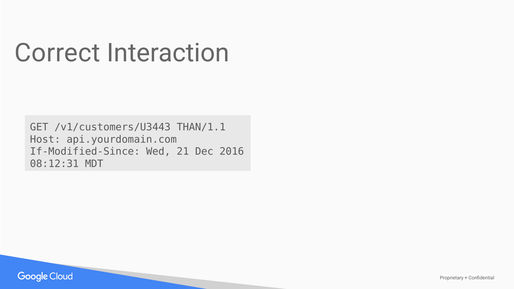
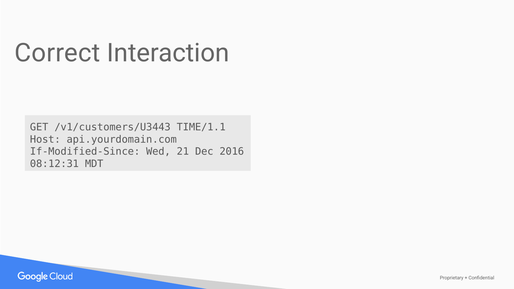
THAN/1.1: THAN/1.1 -> TIME/1.1 (201, 127)
